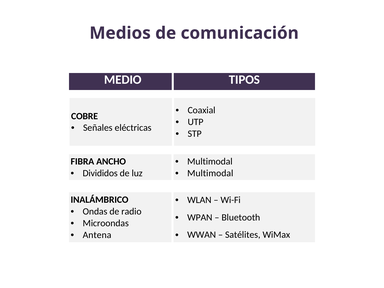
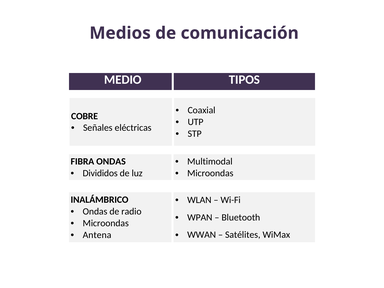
FIBRA ANCHO: ANCHO -> ONDAS (111, 161)
Multimodal: Multimodal -> Microondas (210, 173)
